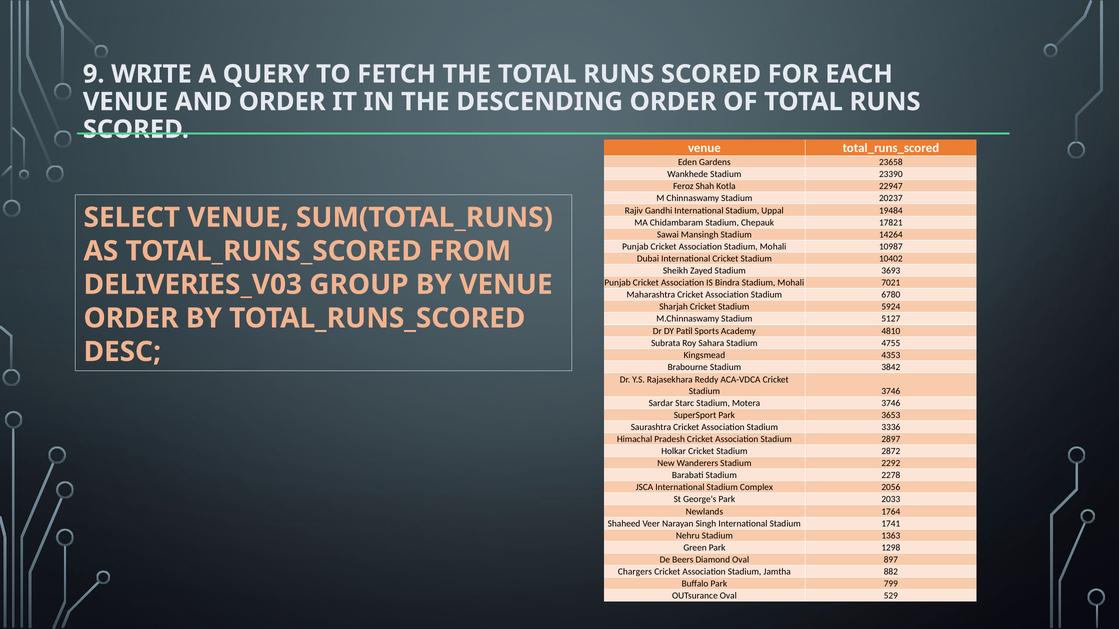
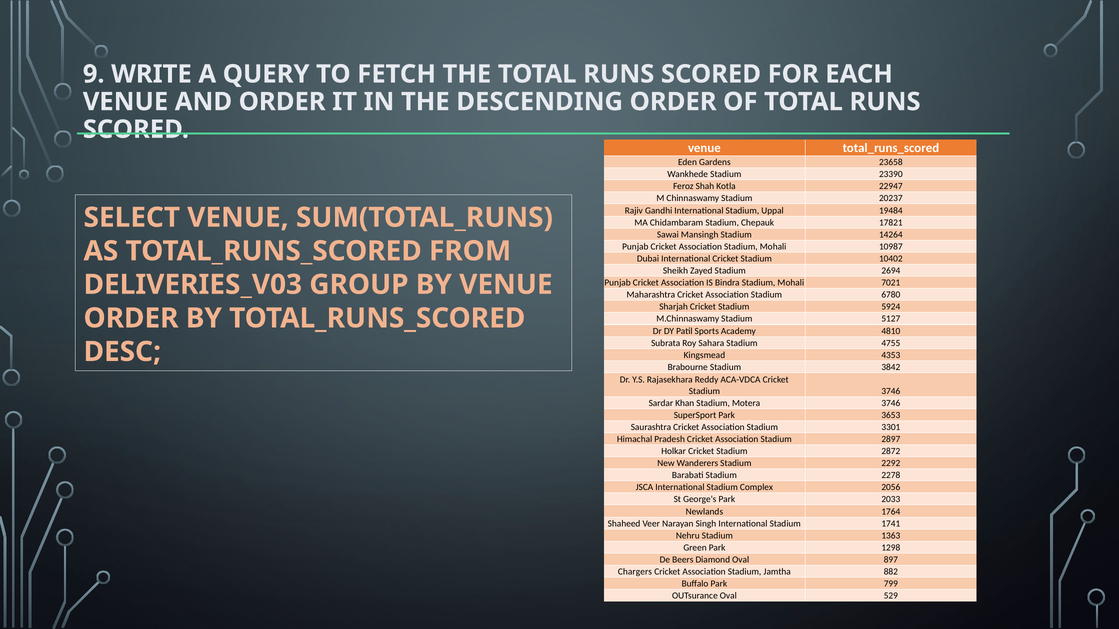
3693: 3693 -> 2694 (891, 271)
Starc: Starc -> Khan (685, 403)
3336: 3336 -> 3301 (891, 427)
